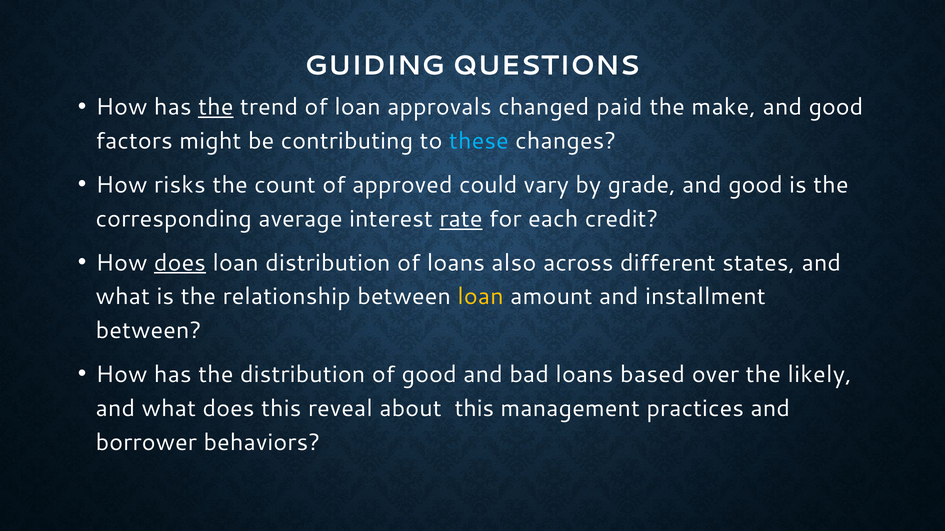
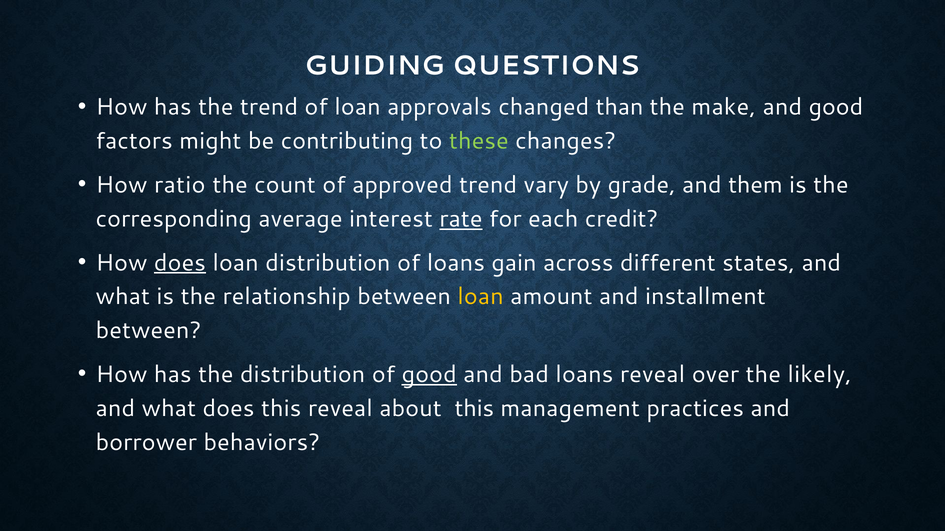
the underline: present -> none (216, 107)
paid: paid -> than (620, 107)
these colour: light blue -> light green (479, 141)
risks: risks -> ratio (180, 185)
approved could: could -> trend (488, 185)
grade and good: good -> them (755, 185)
also: also -> gain (514, 263)
good underline: none -> present (429, 375)
loans based: based -> reveal (653, 375)
